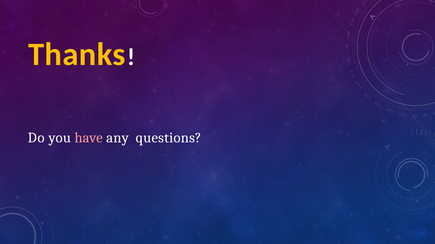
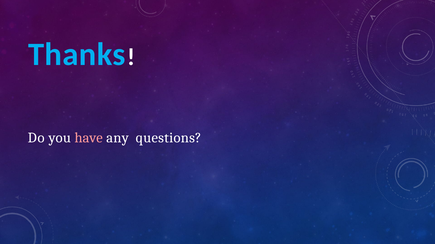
Thanks colour: yellow -> light blue (77, 55)
